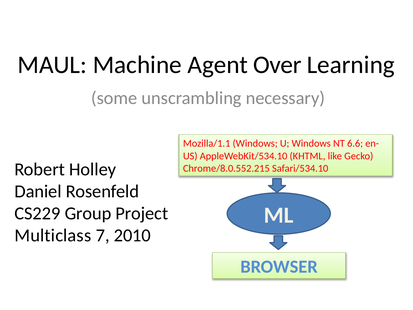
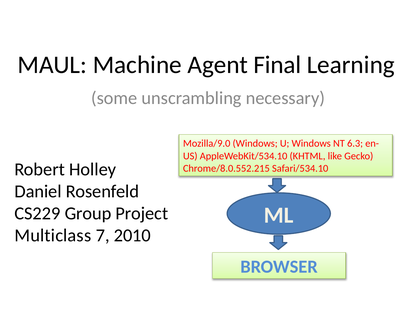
Over: Over -> Final (277, 65)
Mozilla/1.1: Mozilla/1.1 -> Mozilla/9.0 (207, 143)
6.6: 6.6 -> 6.3 (355, 143)
